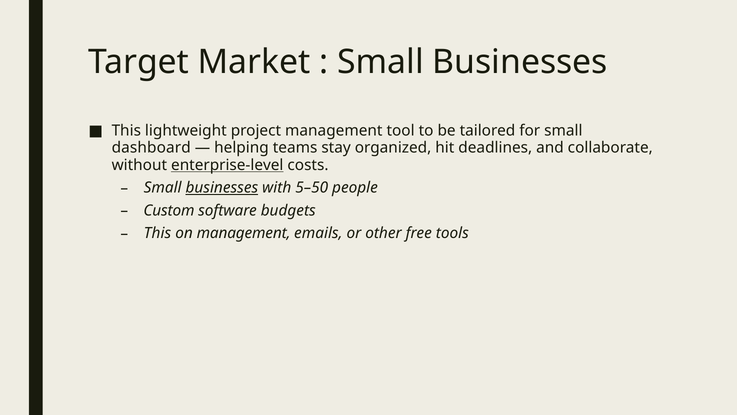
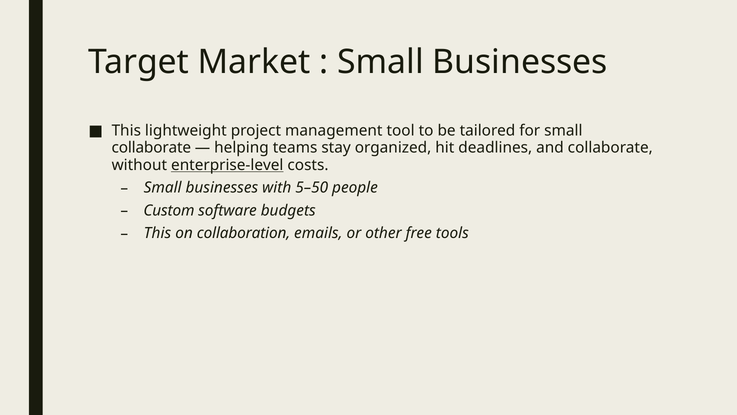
dashboard: dashboard -> collaborate (151, 148)
businesses underline: present -> none (222, 188)
on management: management -> collaboration (244, 233)
